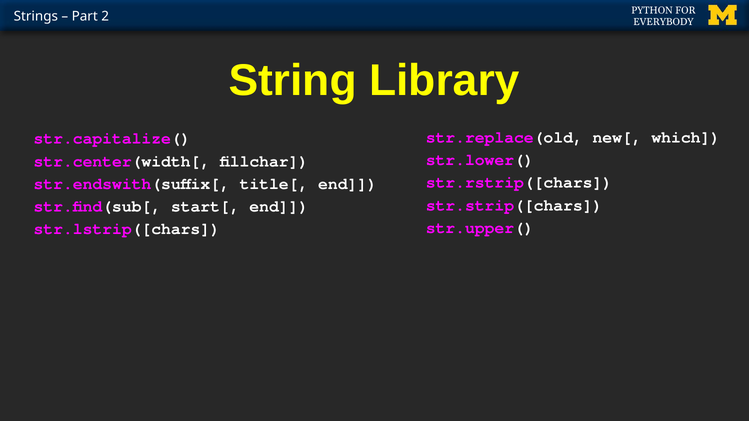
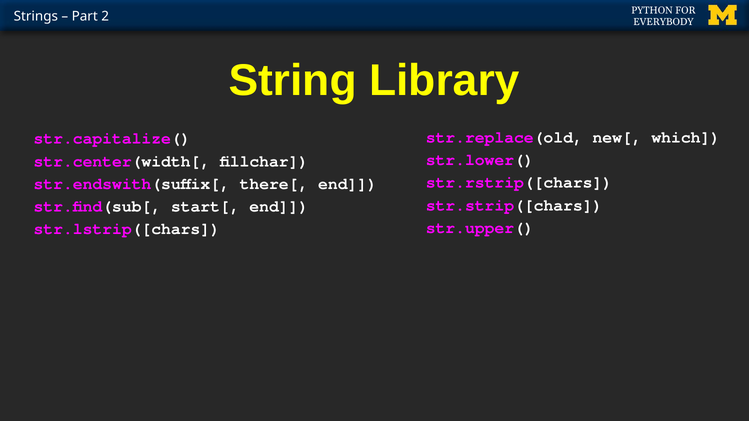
title[: title[ -> there[ (274, 184)
